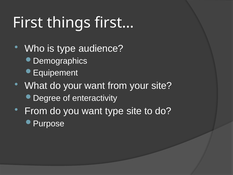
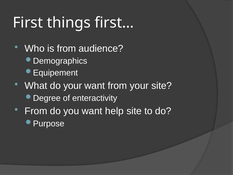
is type: type -> from (66, 48)
want type: type -> help (114, 111)
